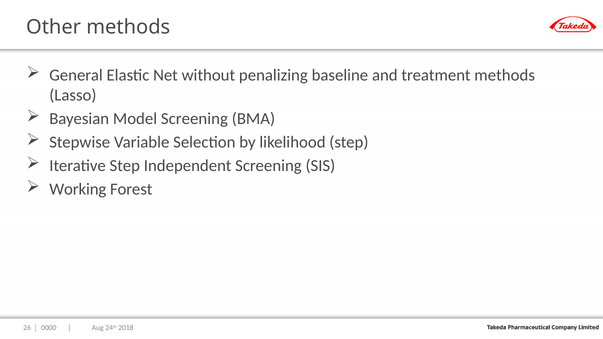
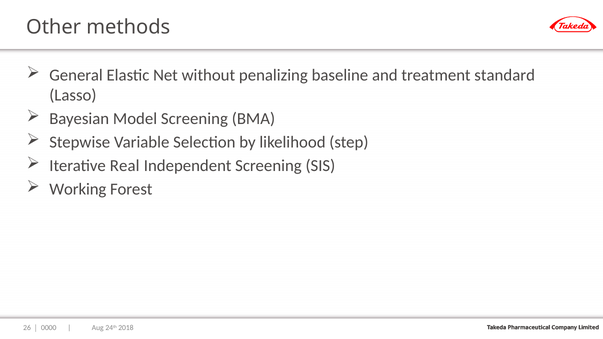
treatment methods: methods -> standard (505, 75)
Iterative Step: Step -> Real (125, 166)
